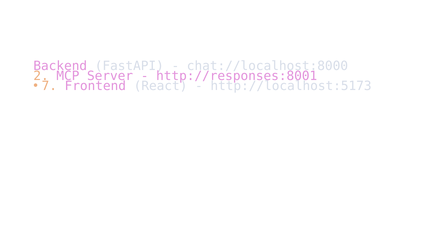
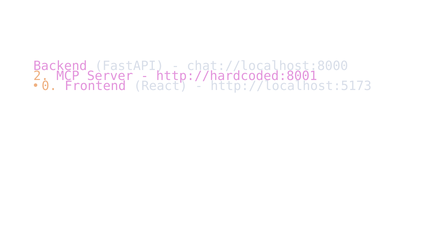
http://responses:8001: http://responses:8001 -> http://hardcoded:8001 (237, 76)
7: 7 -> 0 (49, 86)
